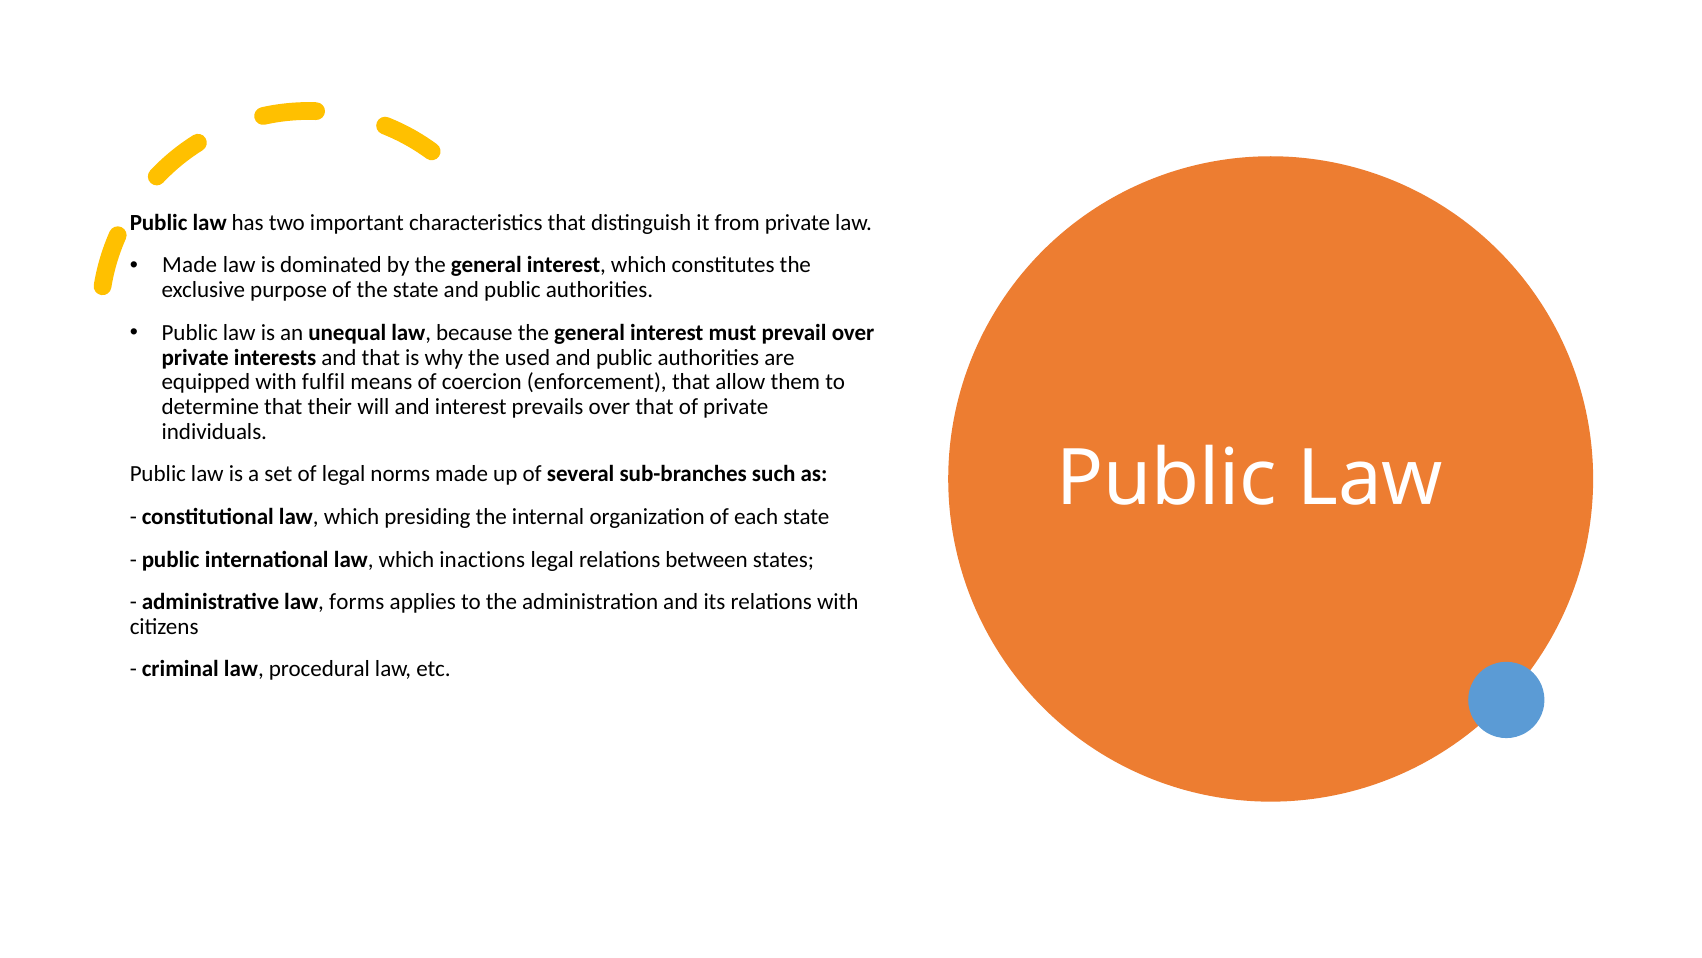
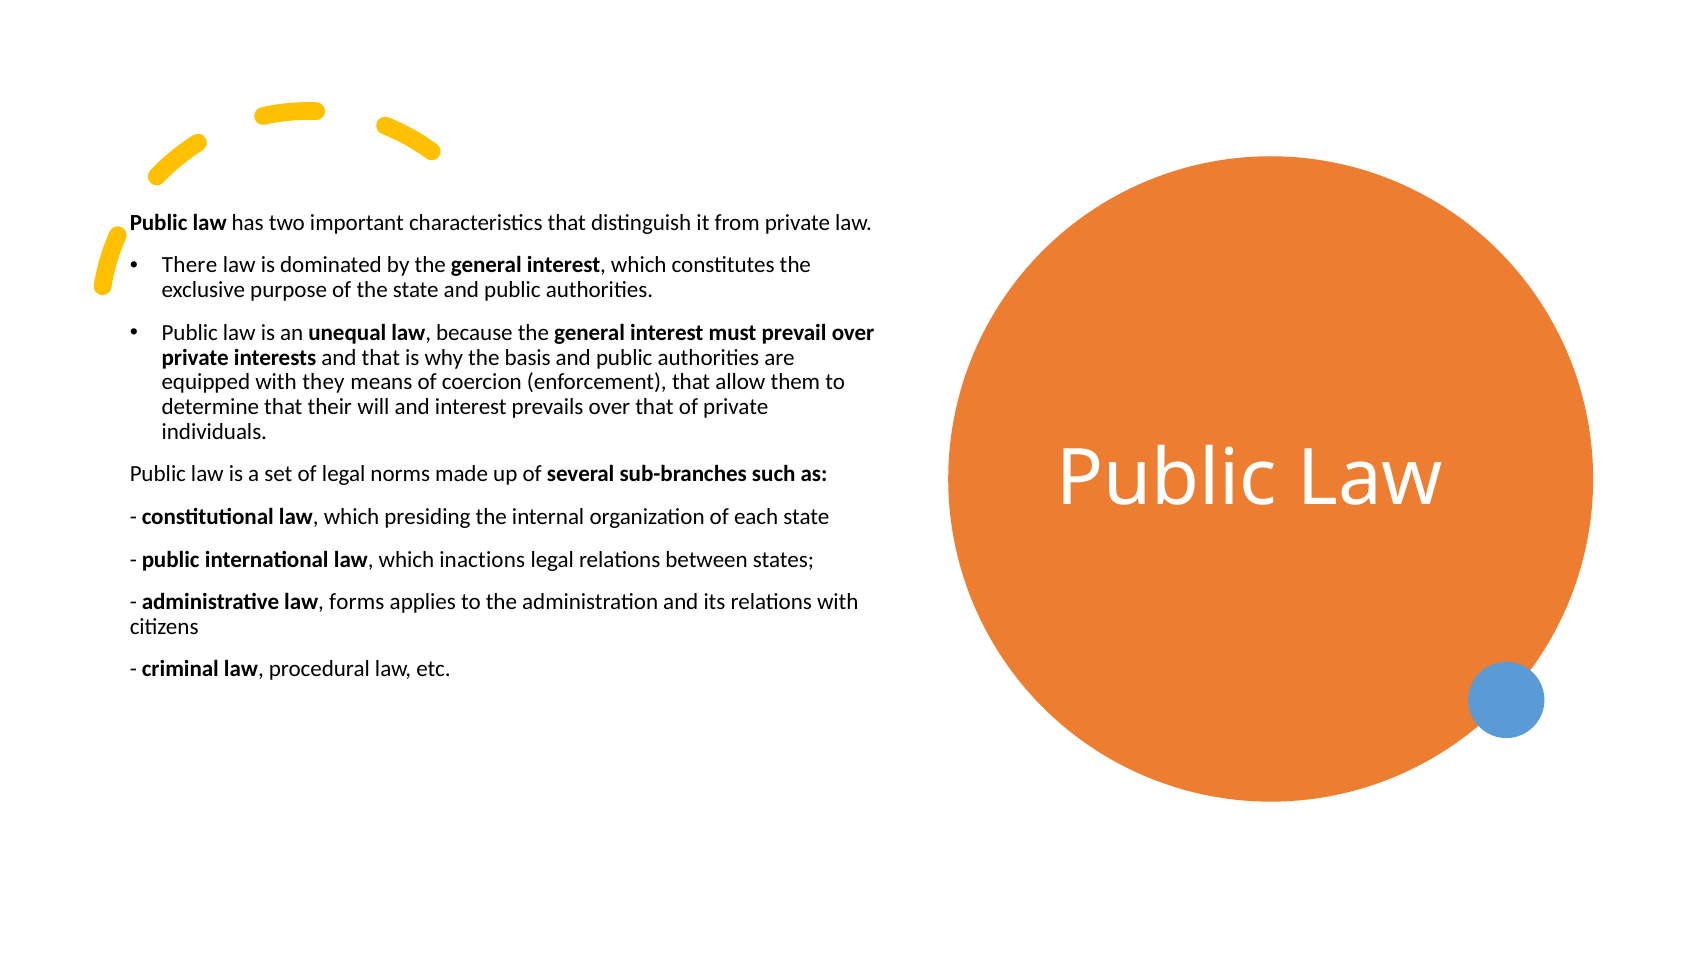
Made: Made -> There (190, 265)
used: used -> basis (528, 357)
fulfil: fulfil -> they (323, 382)
